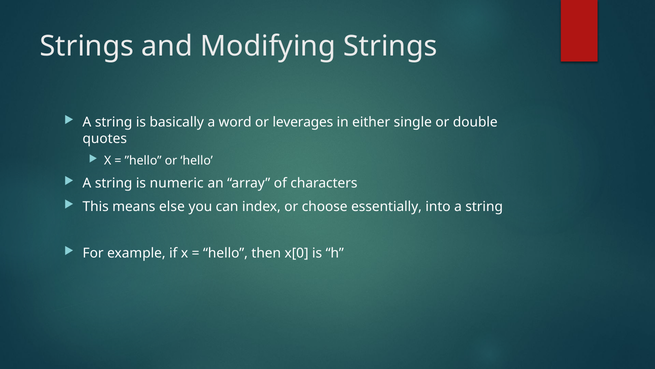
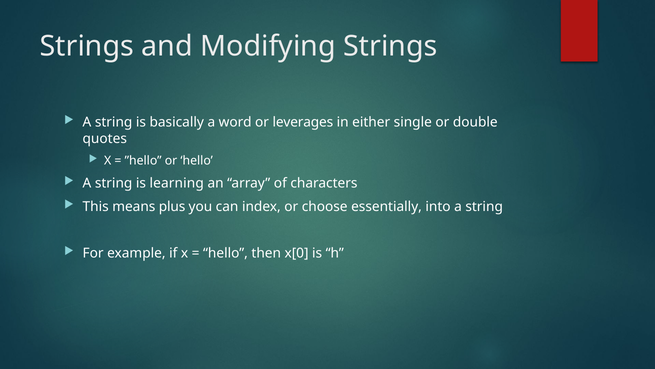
numeric: numeric -> learning (177, 183)
else: else -> plus (172, 206)
